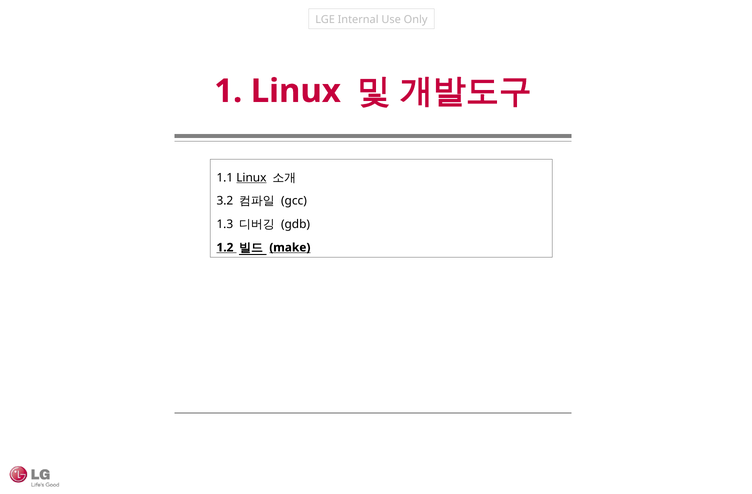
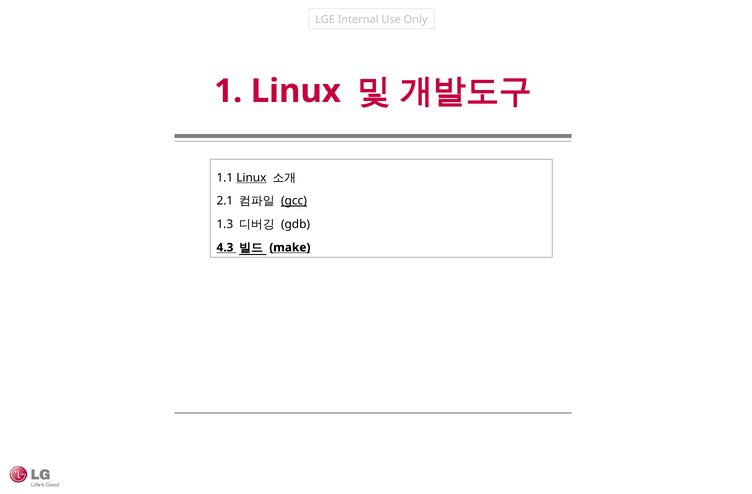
3.2: 3.2 -> 2.1 (225, 201)
gcc underline: none -> present (294, 201)
1.2: 1.2 -> 4.3 (225, 247)
